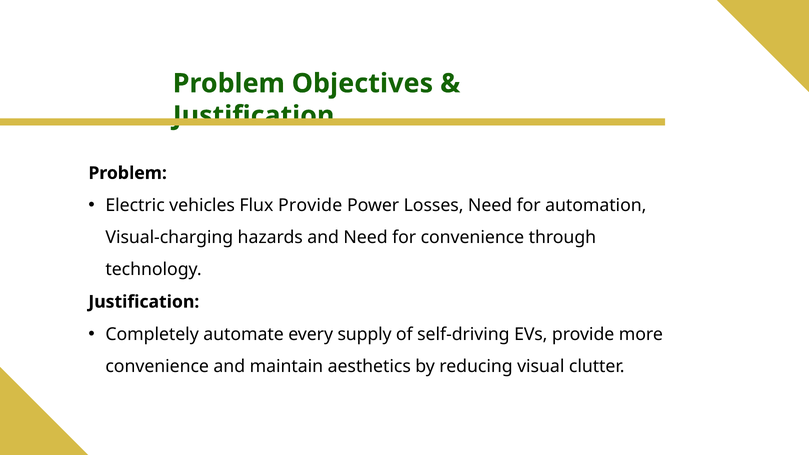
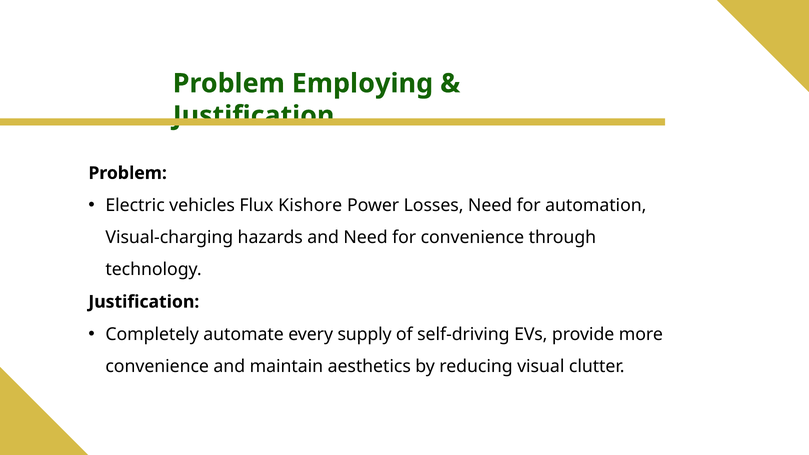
Objectives: Objectives -> Employing (362, 83)
Flux Provide: Provide -> Kishore (310, 206)
